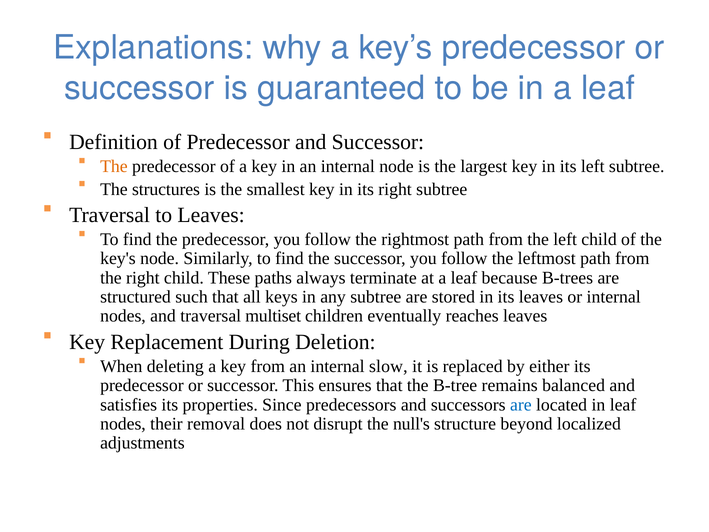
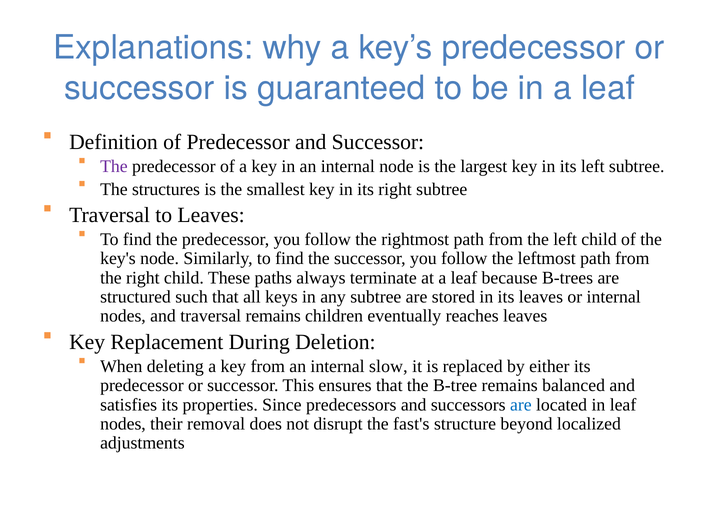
The colour: orange -> purple (114, 166)
traversal multiset: multiset -> remains (273, 316)
null's: null's -> fast's (411, 424)
